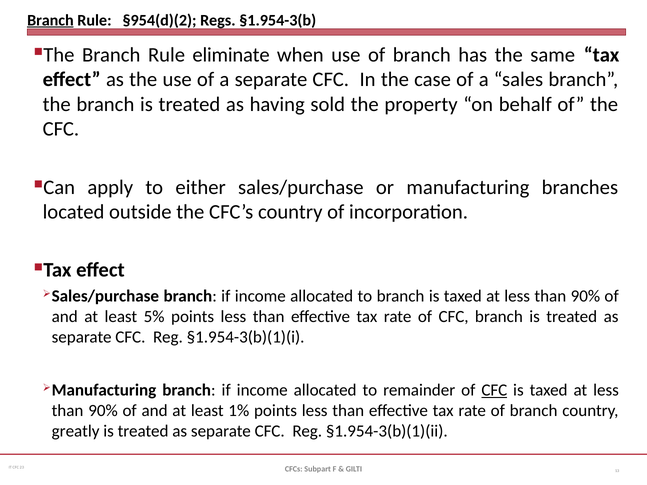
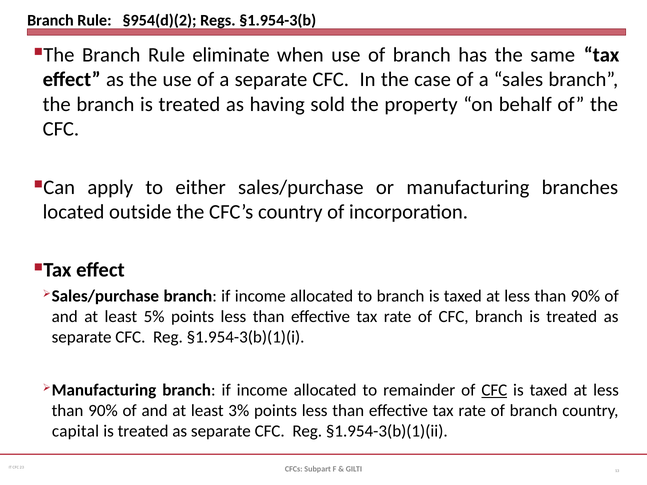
Branch underline: present -> none (50, 20)
1%: 1% -> 3% (239, 411)
greatly: greatly -> capital (76, 431)
